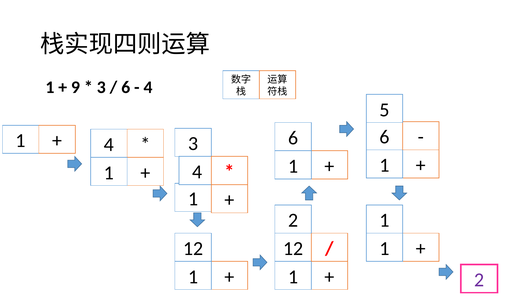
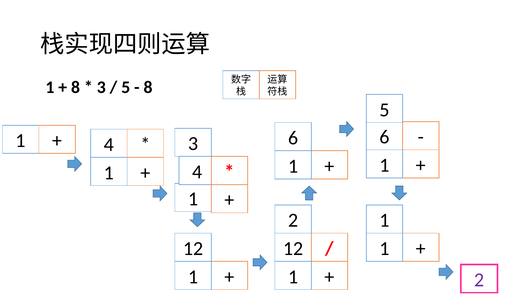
9: 9 -> 8 (76, 87)
6: 6 -> 5 (126, 87)
4: 4 -> 8 (148, 87)
